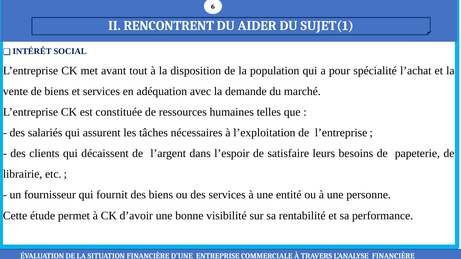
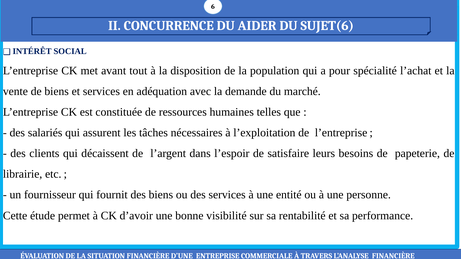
RENCONTRENT: RENCONTRENT -> CONCURRENCE (169, 26)
SUJET(1: SUJET(1 -> SUJET(6 (327, 26)
